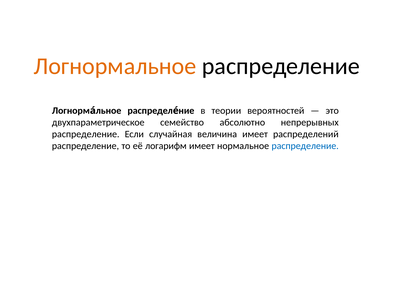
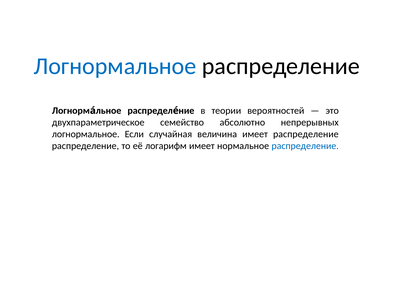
Логнормальное colour: orange -> blue (115, 66)
распределение: распределение -> логнормальное (86, 134)
имеет распределений: распределений -> распределение (306, 134)
